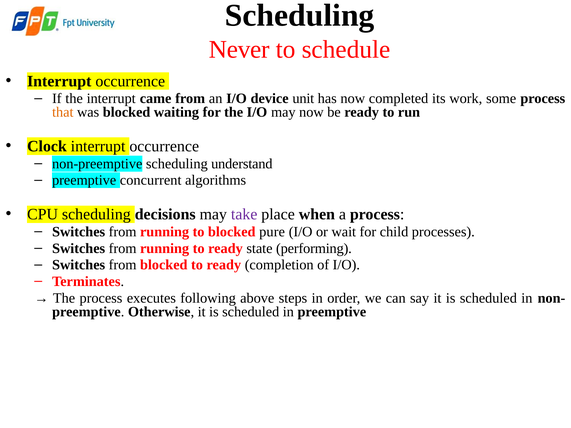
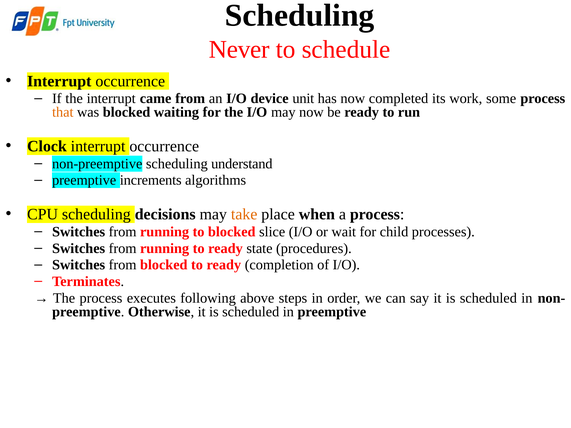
concurrent: concurrent -> increments (151, 180)
take colour: purple -> orange (244, 215)
pure: pure -> slice (272, 232)
performing: performing -> procedures (314, 248)
